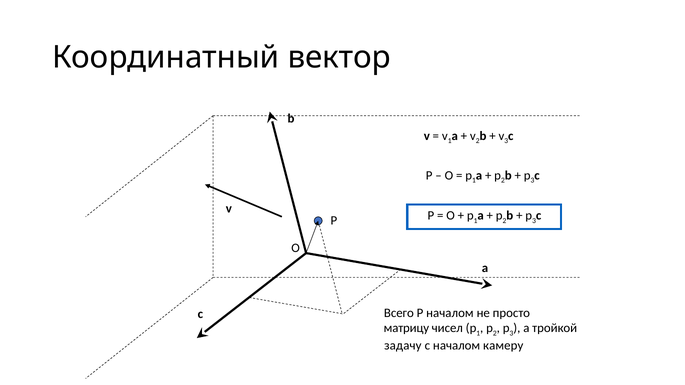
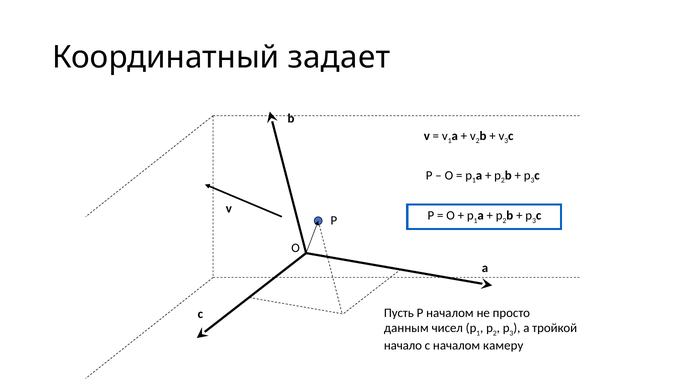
вектор: вектор -> задает (339, 58)
Всего: Всего -> Пусть (399, 313)
матрицу: матрицу -> данным (406, 328)
задачу: задачу -> начало (403, 346)
